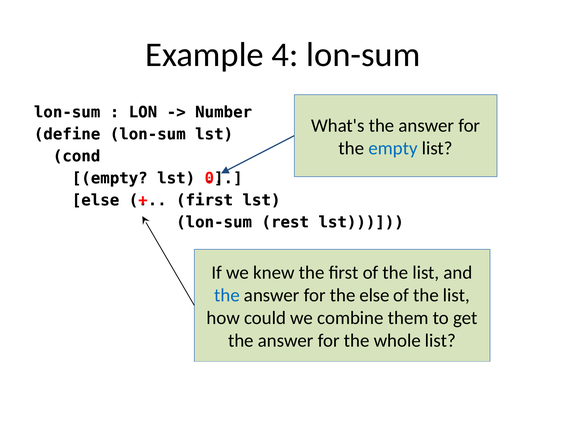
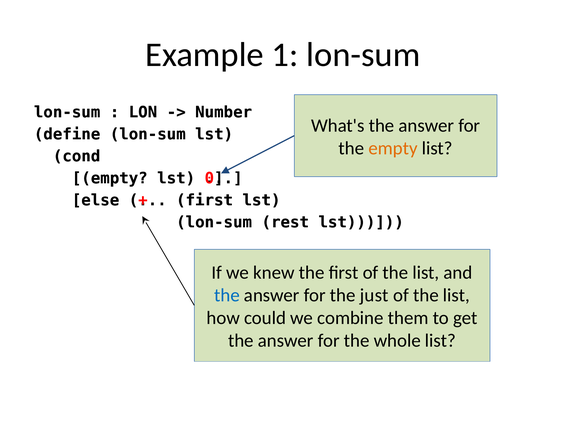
4: 4 -> 1 (285, 55)
empty colour: blue -> orange (393, 148)
the else: else -> just (374, 296)
